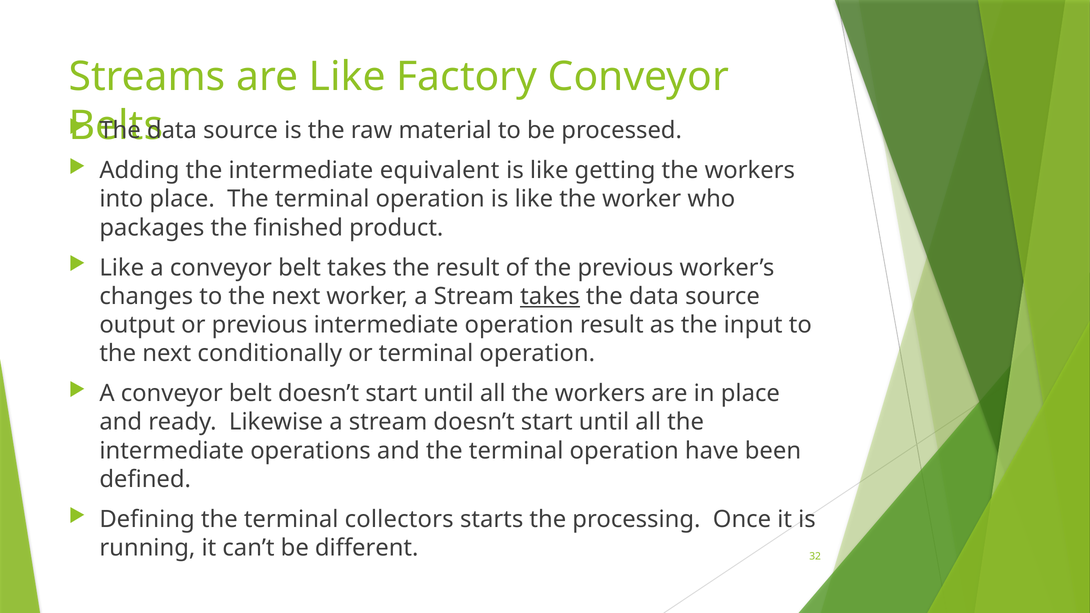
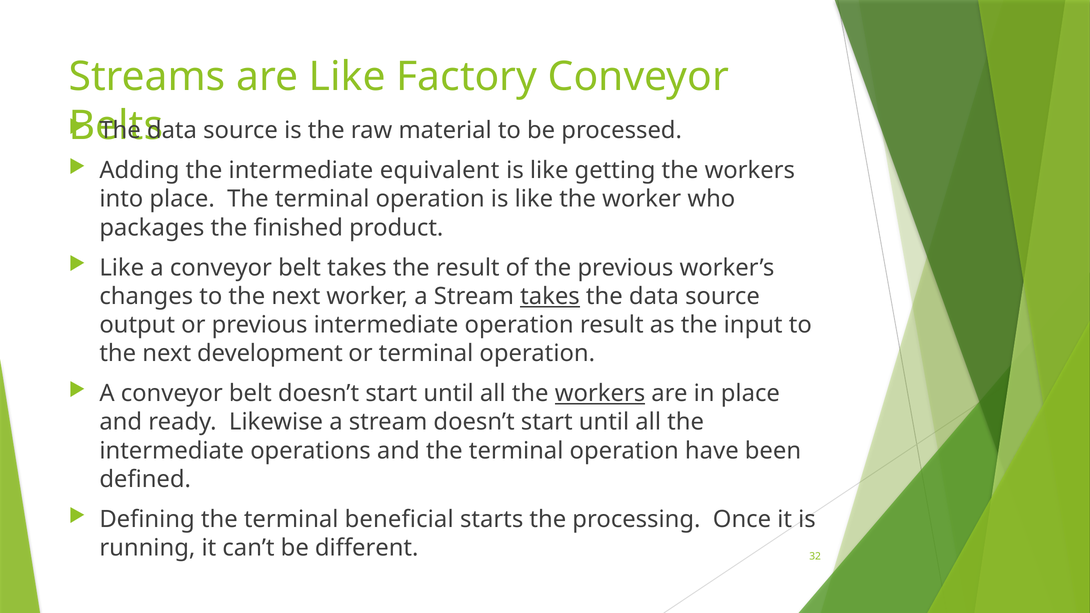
conditionally: conditionally -> development (270, 354)
workers underline: none -> present (600, 394)
collectors: collectors -> beneficial (399, 519)
